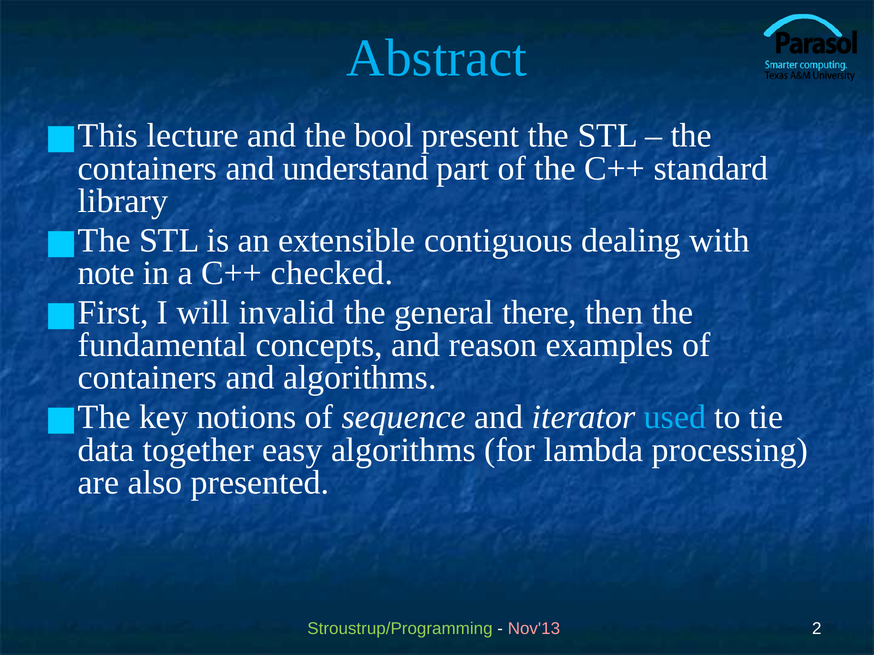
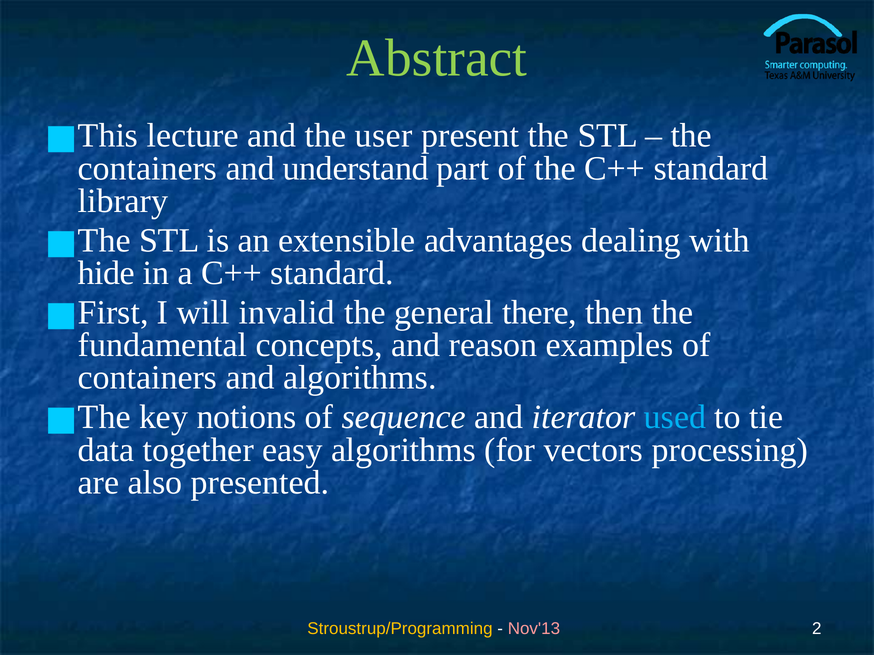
Abstract colour: light blue -> light green (437, 58)
bool: bool -> user (384, 136)
contiguous: contiguous -> advantages (498, 241)
note: note -> hide (106, 273)
a C++ checked: checked -> standard (332, 273)
lambda: lambda -> vectors (593, 450)
Stroustrup/Programming colour: light green -> yellow (400, 629)
